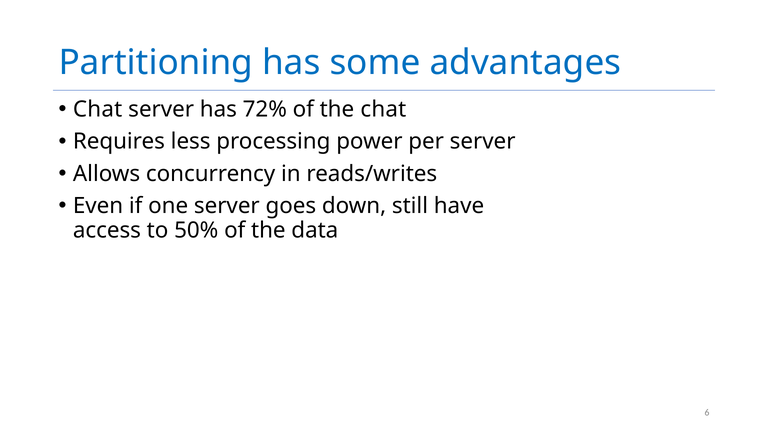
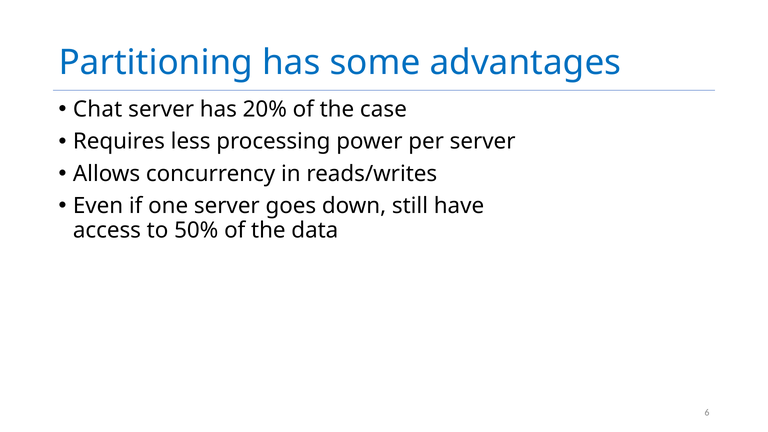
72%: 72% -> 20% (265, 109)
the chat: chat -> case (383, 109)
